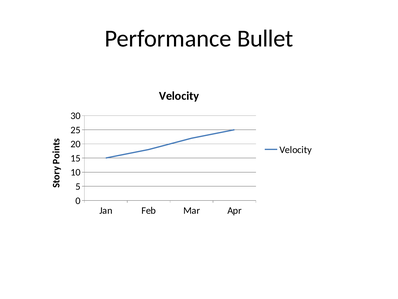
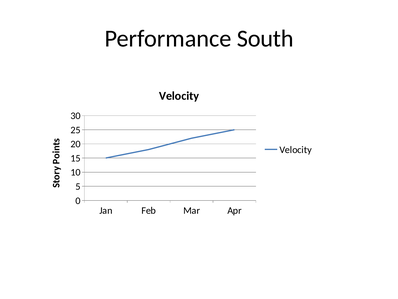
Bullet: Bullet -> South (265, 39)
